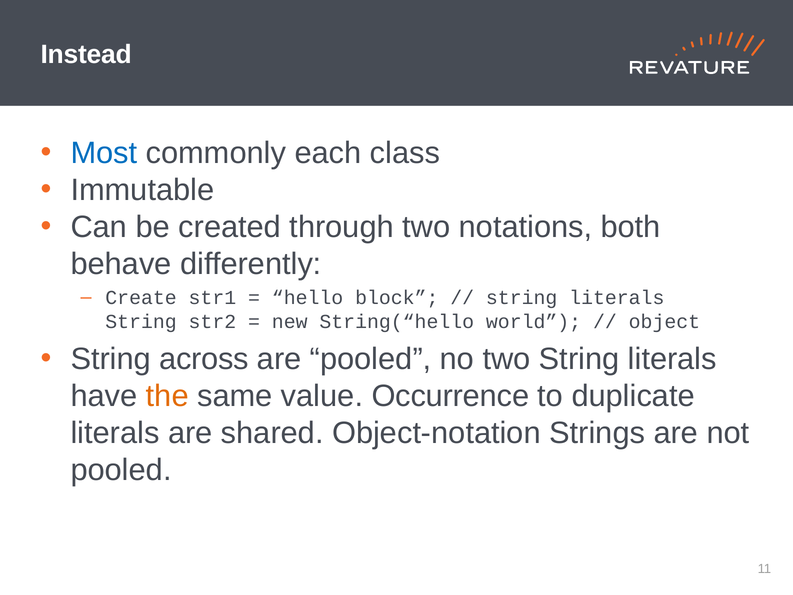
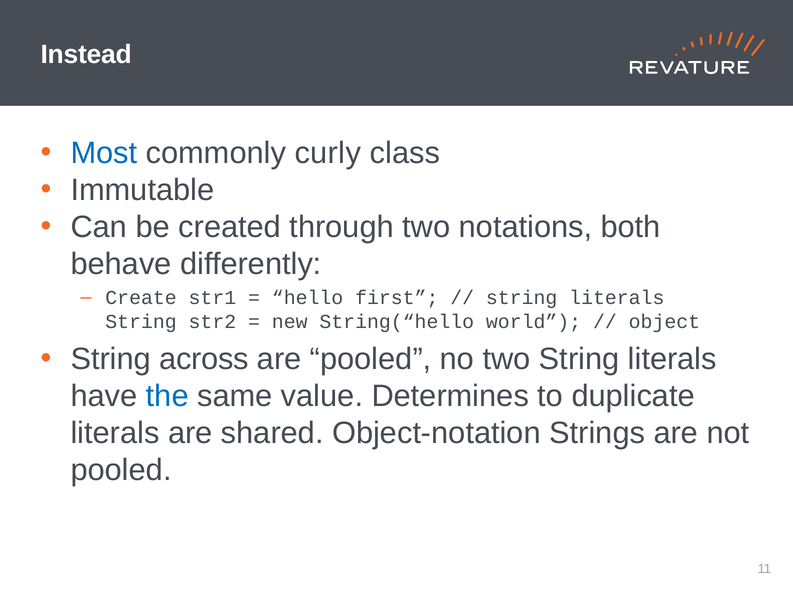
each: each -> curly (328, 153)
block: block -> first (397, 298)
the colour: orange -> blue (167, 396)
Occurrence: Occurrence -> Determines (450, 396)
